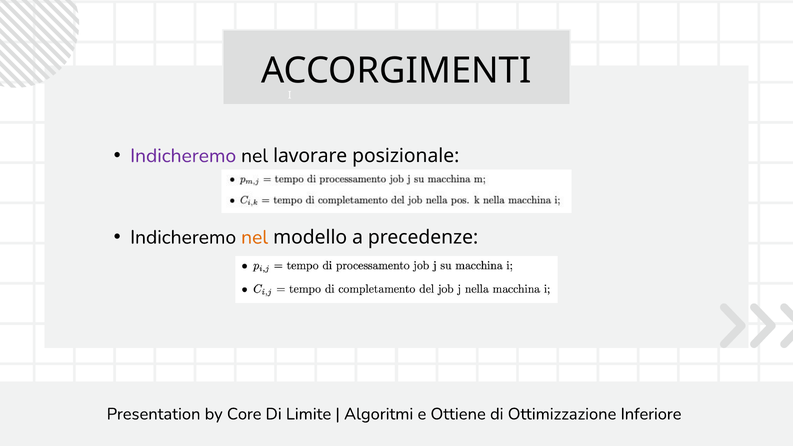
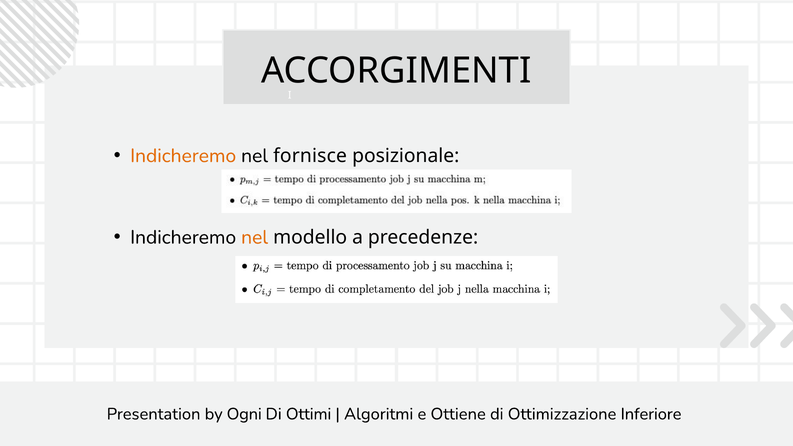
Indicheremo colour: purple -> orange (183, 156)
lavorare: lavorare -> fornisce (310, 156)
Core: Core -> Ogni (244, 414)
Limite: Limite -> Ottimi (309, 414)
